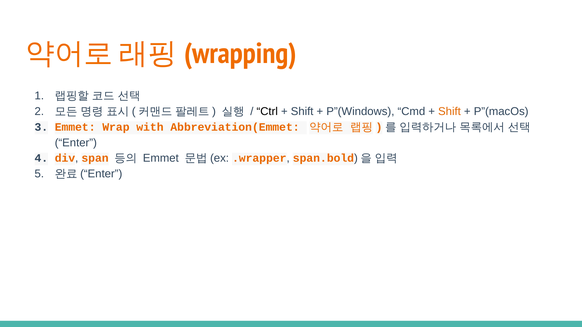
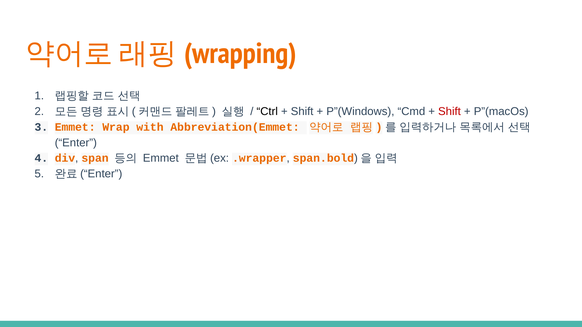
Shift colour: orange -> red (449, 112)
